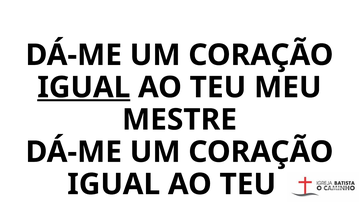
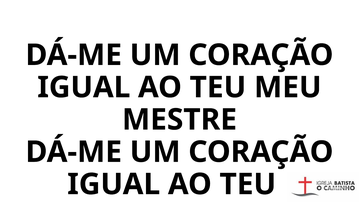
IGUAL underline: present -> none (84, 87)
